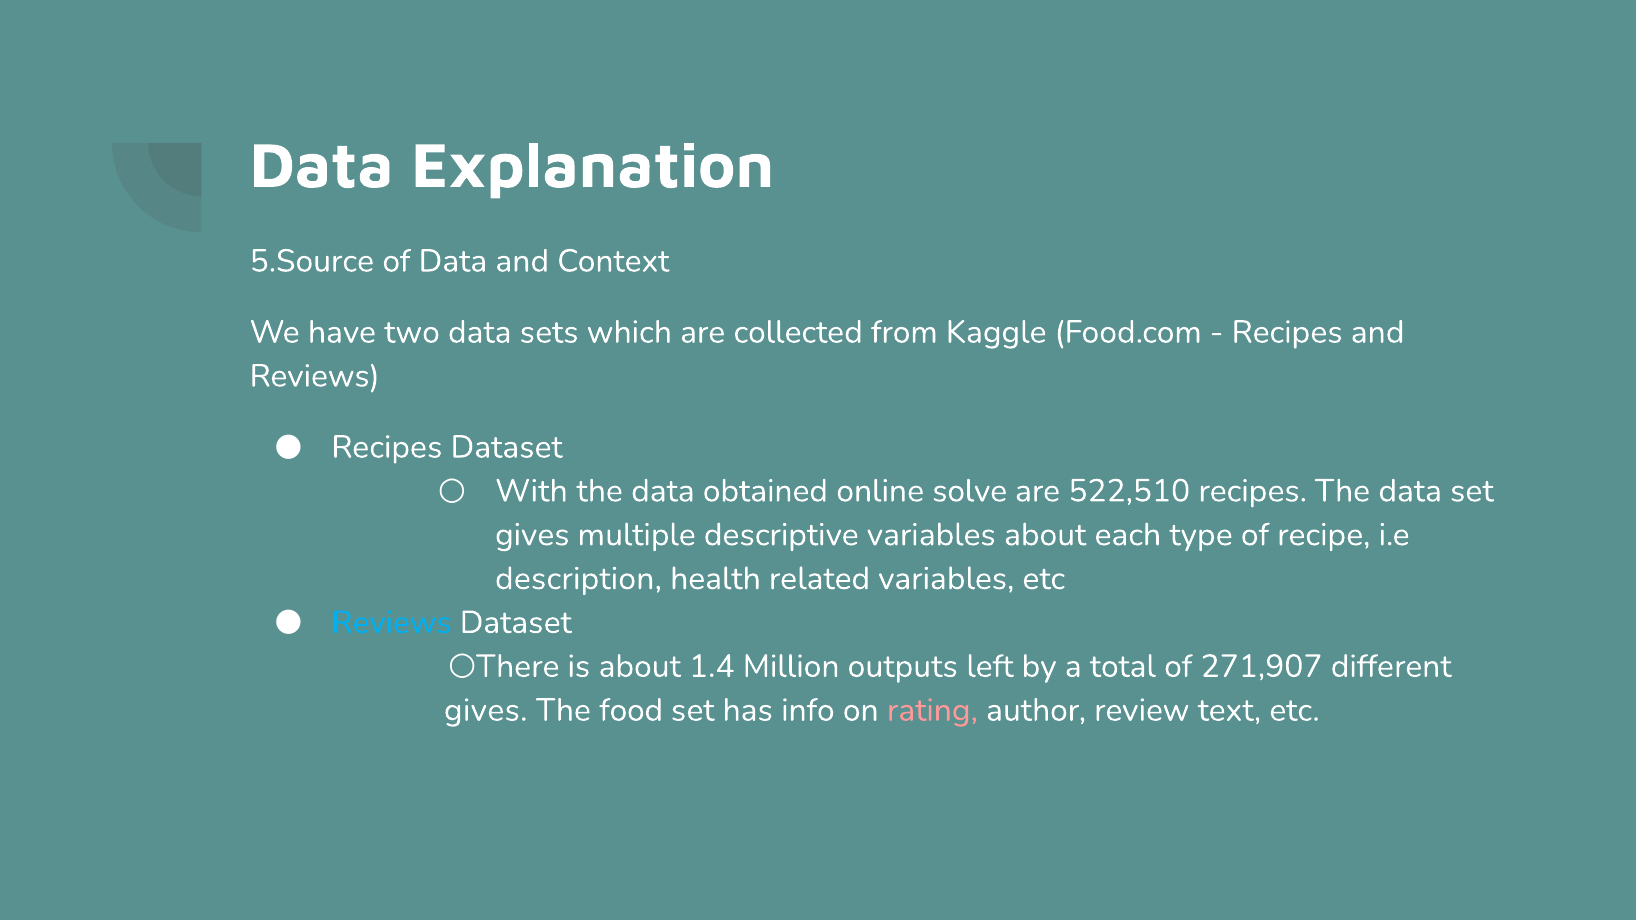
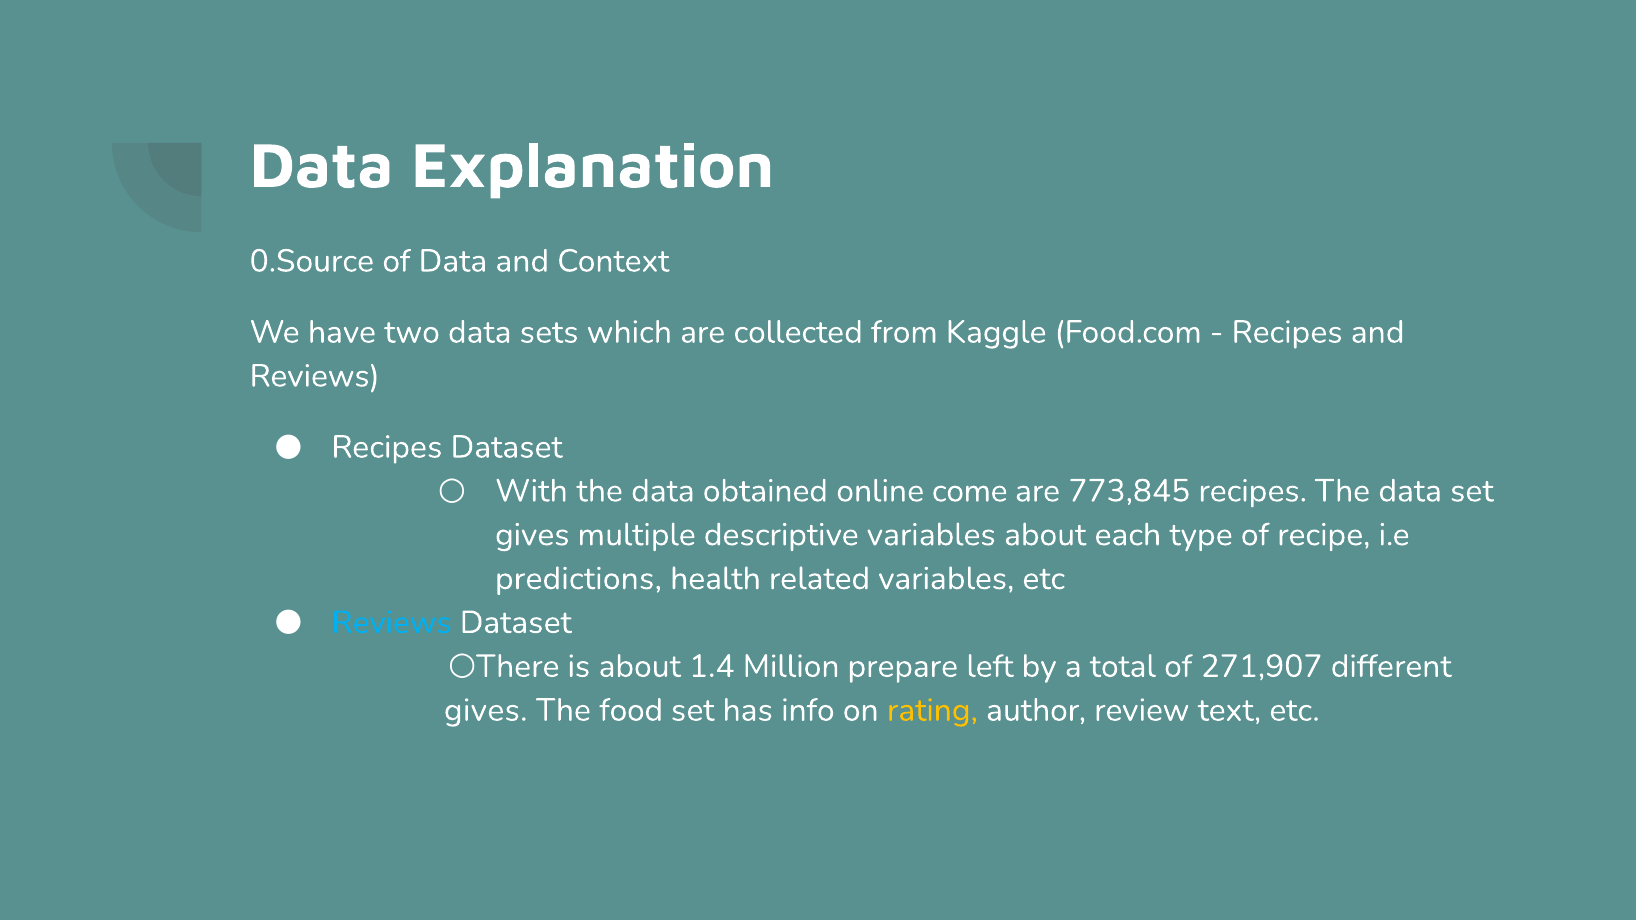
5.Source: 5.Source -> 0.Source (312, 261)
solve: solve -> come (970, 491)
522,510: 522,510 -> 773,845 (1129, 491)
description: description -> predictions (578, 579)
outputs: outputs -> prepare (903, 667)
rating colour: pink -> yellow (932, 710)
